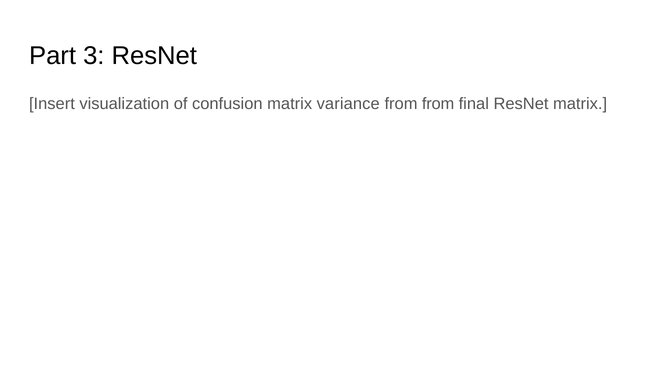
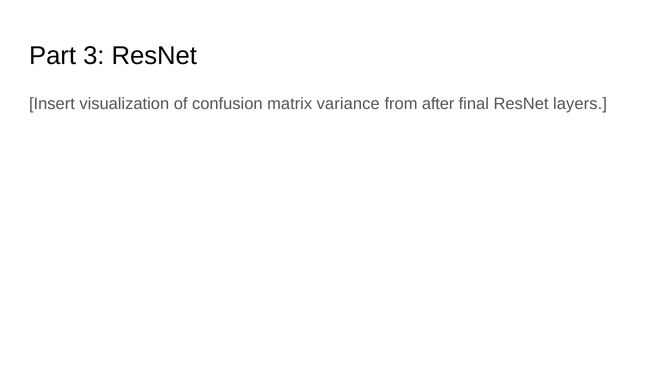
from from: from -> after (438, 104)
ResNet matrix: matrix -> layers (580, 104)
